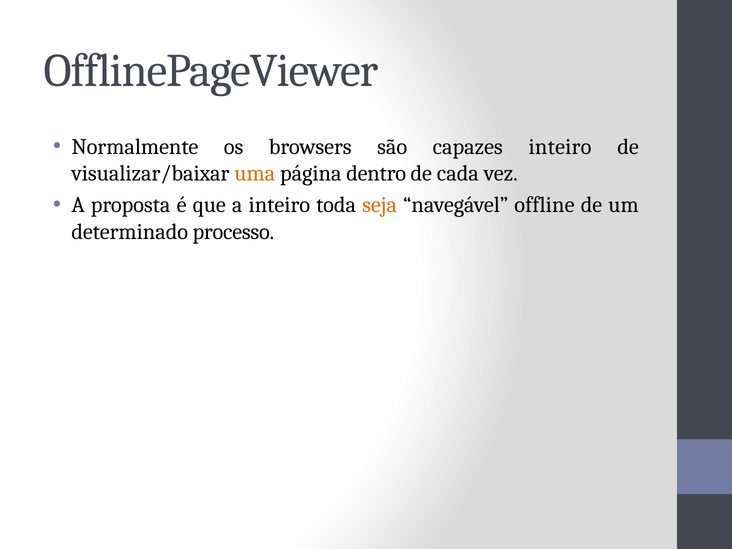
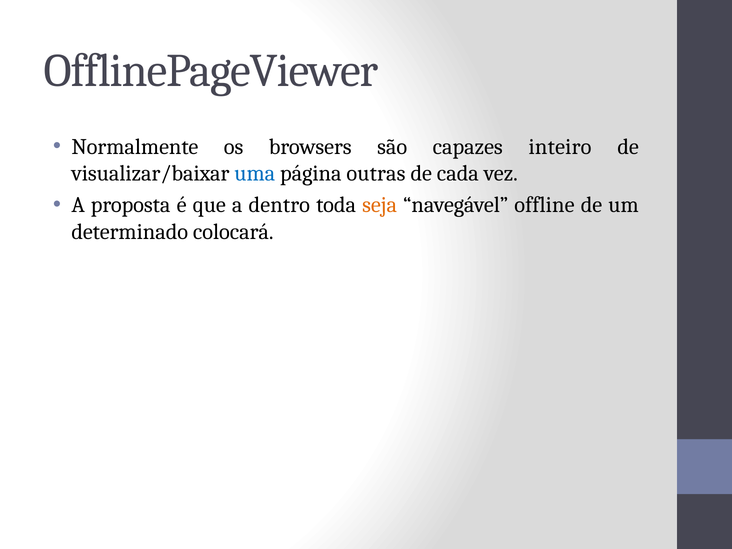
uma colour: orange -> blue (255, 174)
dentro: dentro -> outras (376, 174)
a inteiro: inteiro -> dentro (279, 205)
processo: processo -> colocará (233, 232)
